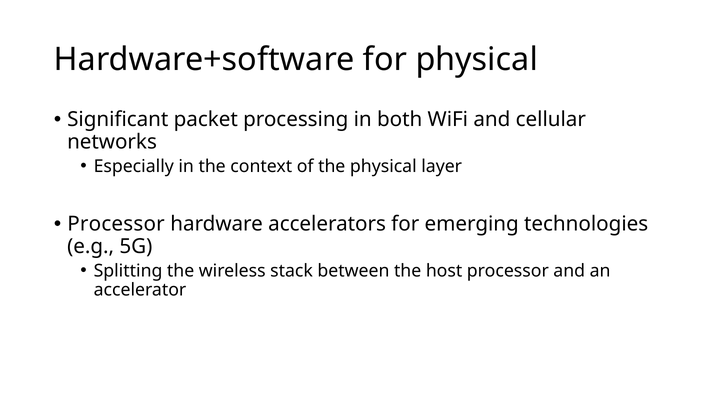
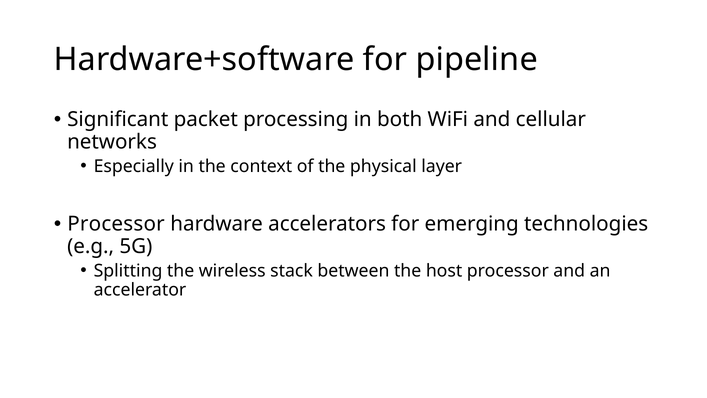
for physical: physical -> pipeline (477, 59)
